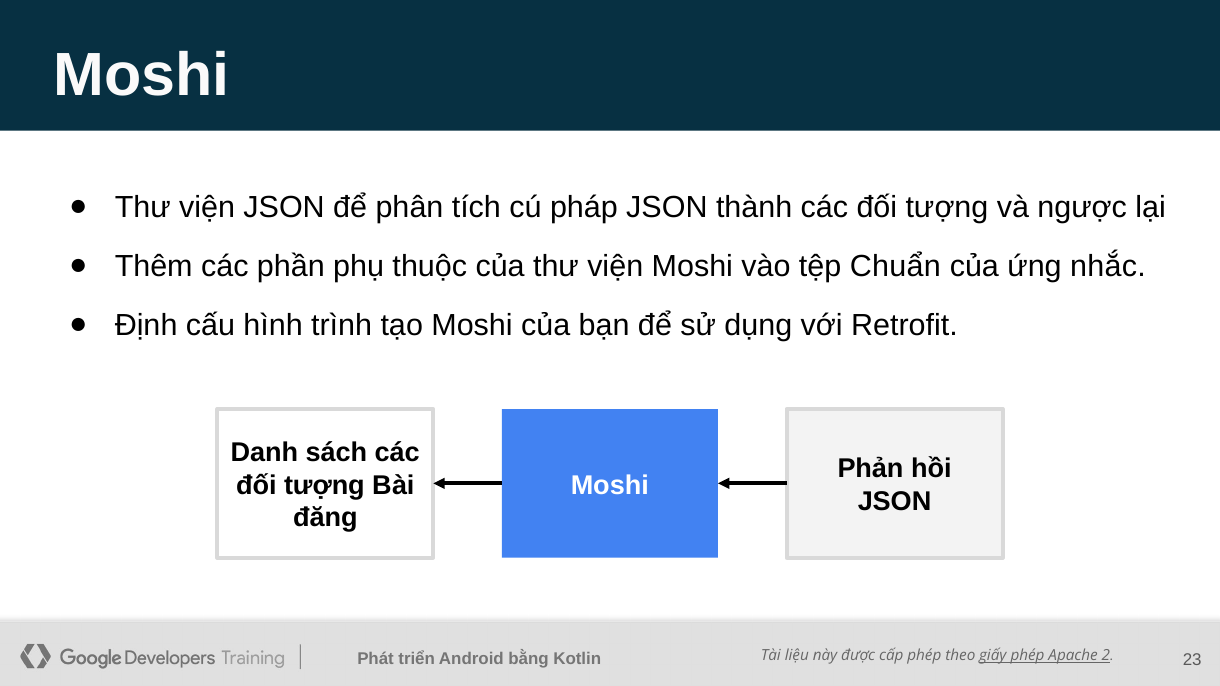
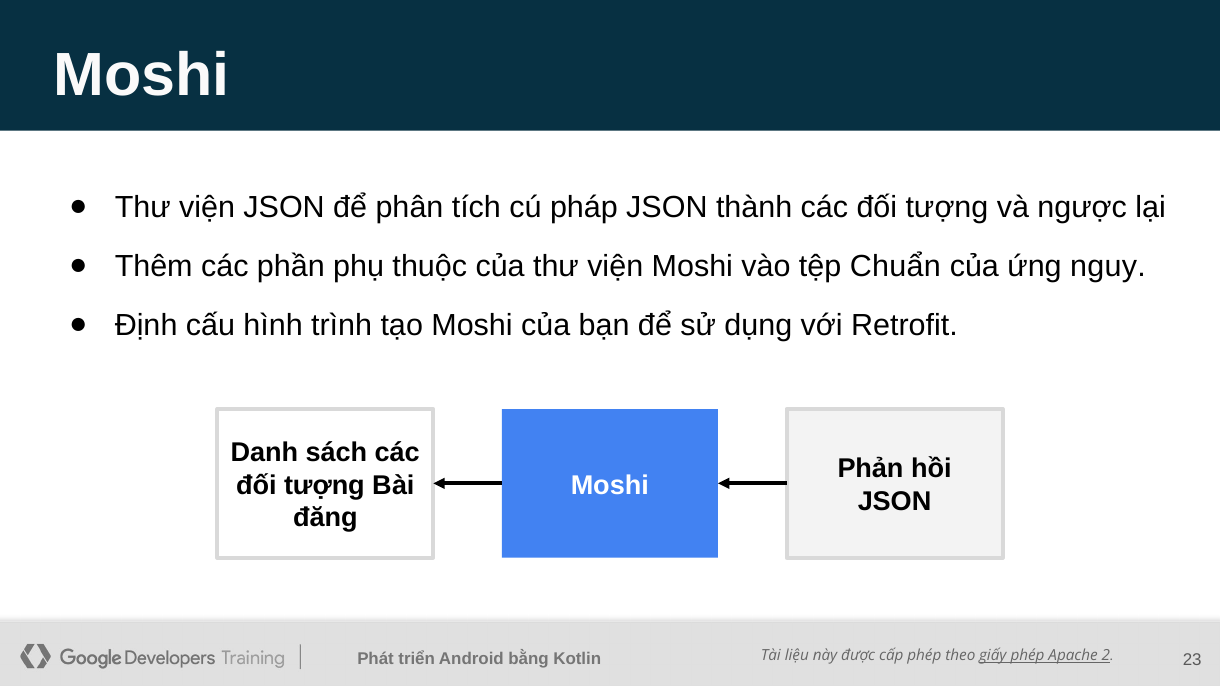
nhắc: nhắc -> nguy (1108, 267)
